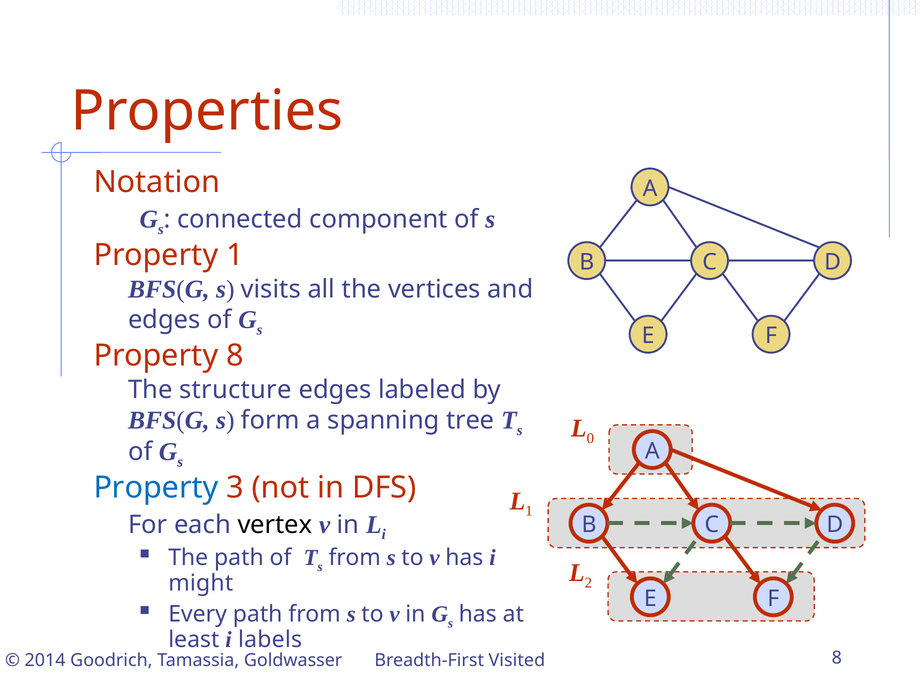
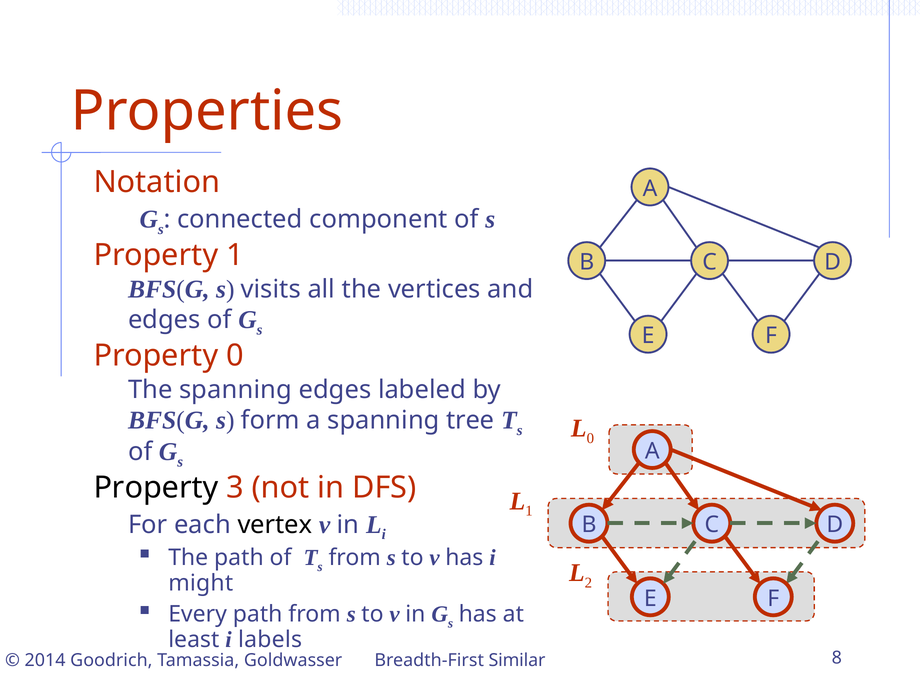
Property 8: 8 -> 0 (235, 355)
The structure: structure -> spanning (236, 390)
Property colour: blue -> black (156, 487)
Visited: Visited -> Similar (517, 661)
